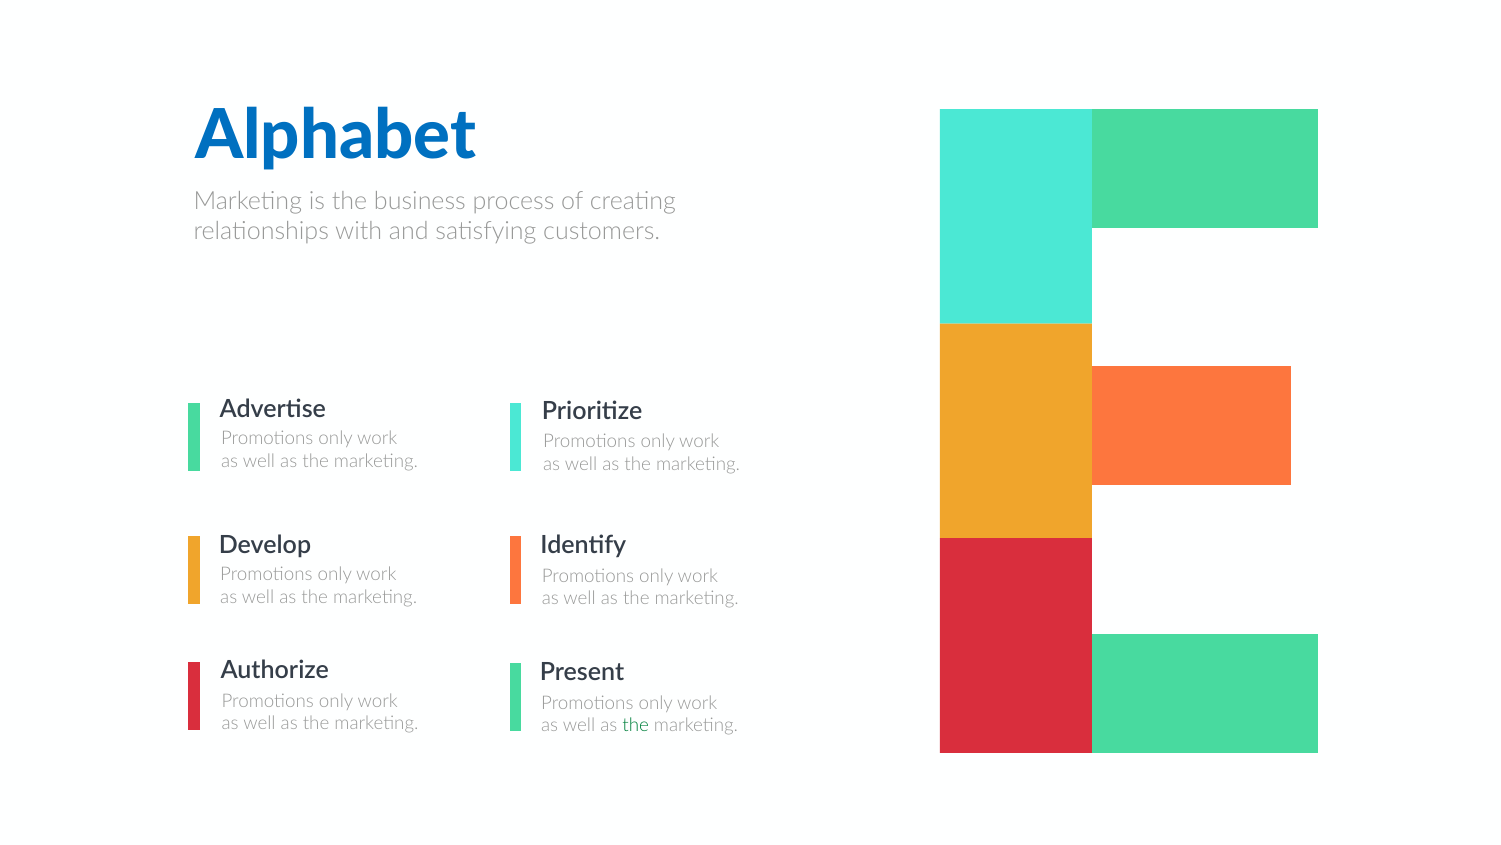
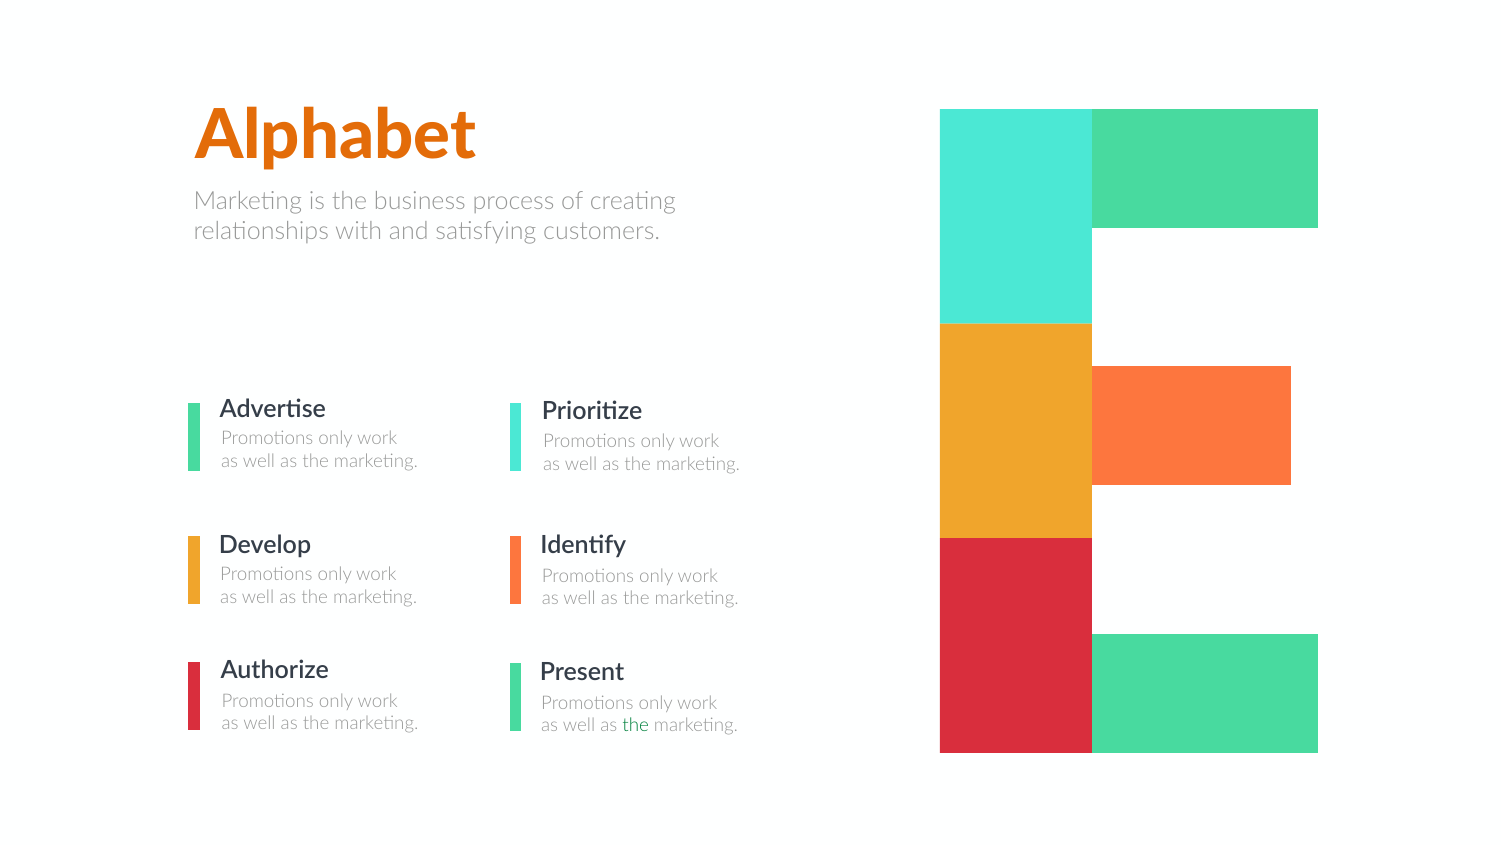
Alphabet colour: blue -> orange (336, 136)
